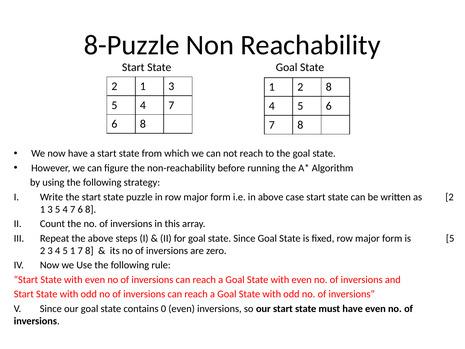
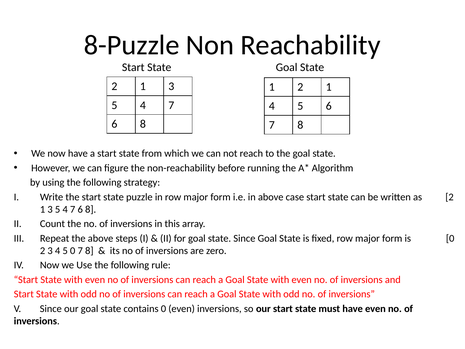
1 2 8: 8 -> 1 (329, 87)
is 5: 5 -> 0 (450, 238)
5 1: 1 -> 0 (73, 251)
